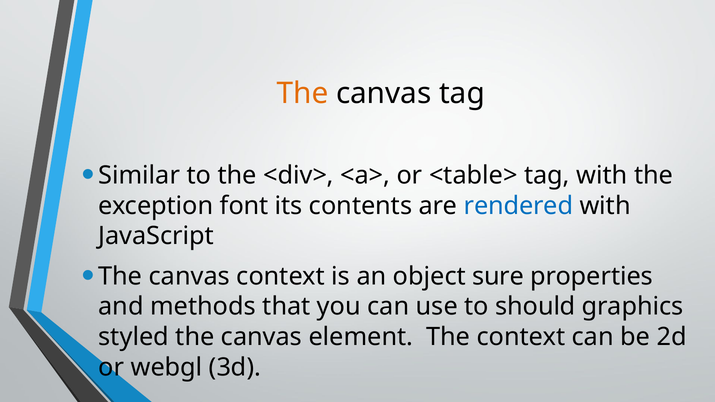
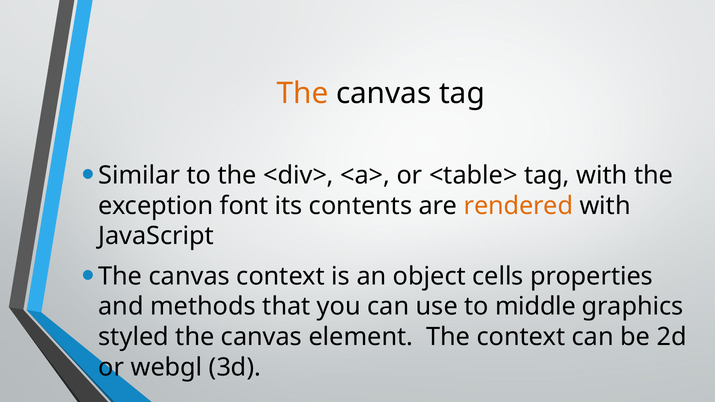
rendered colour: blue -> orange (518, 206)
sure: sure -> cells (498, 276)
should: should -> middle (535, 307)
